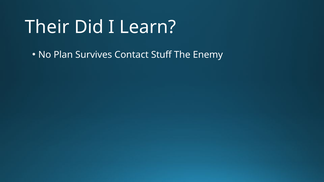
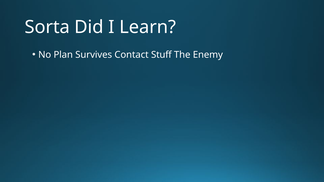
Their: Their -> Sorta (47, 27)
